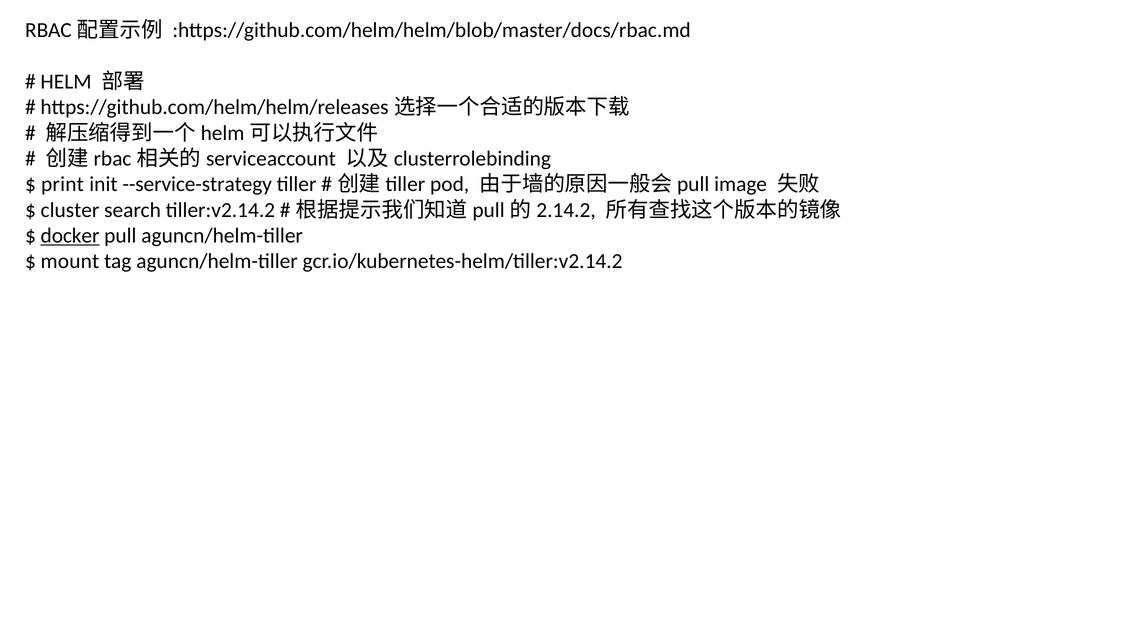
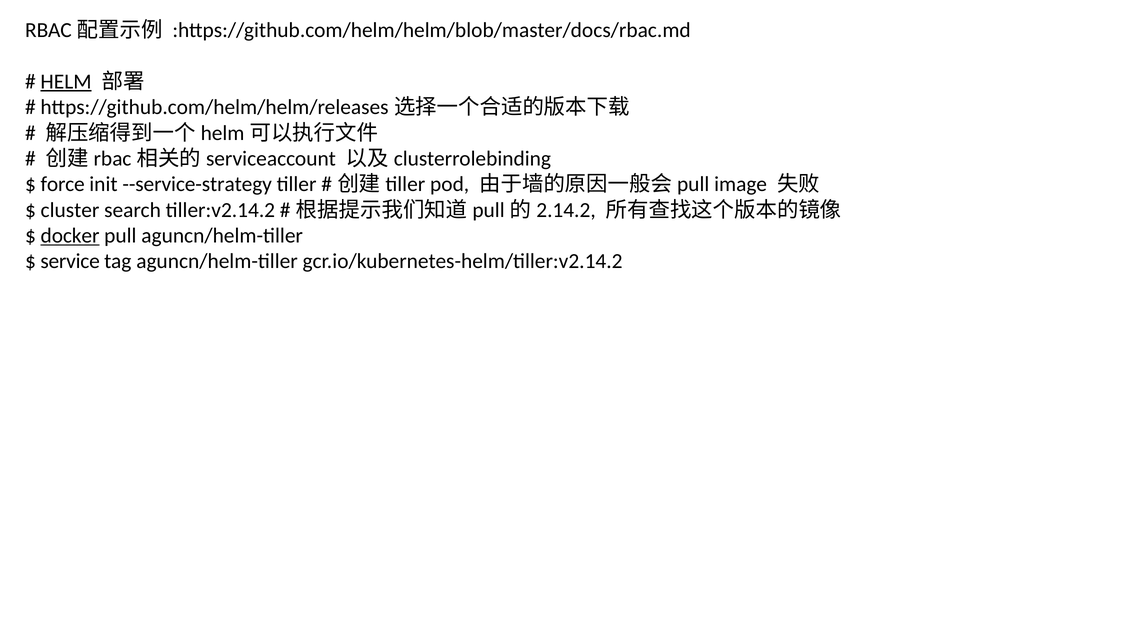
HELM underline: none -> present (66, 82)
print: print -> force (63, 184)
mount: mount -> service (70, 262)
